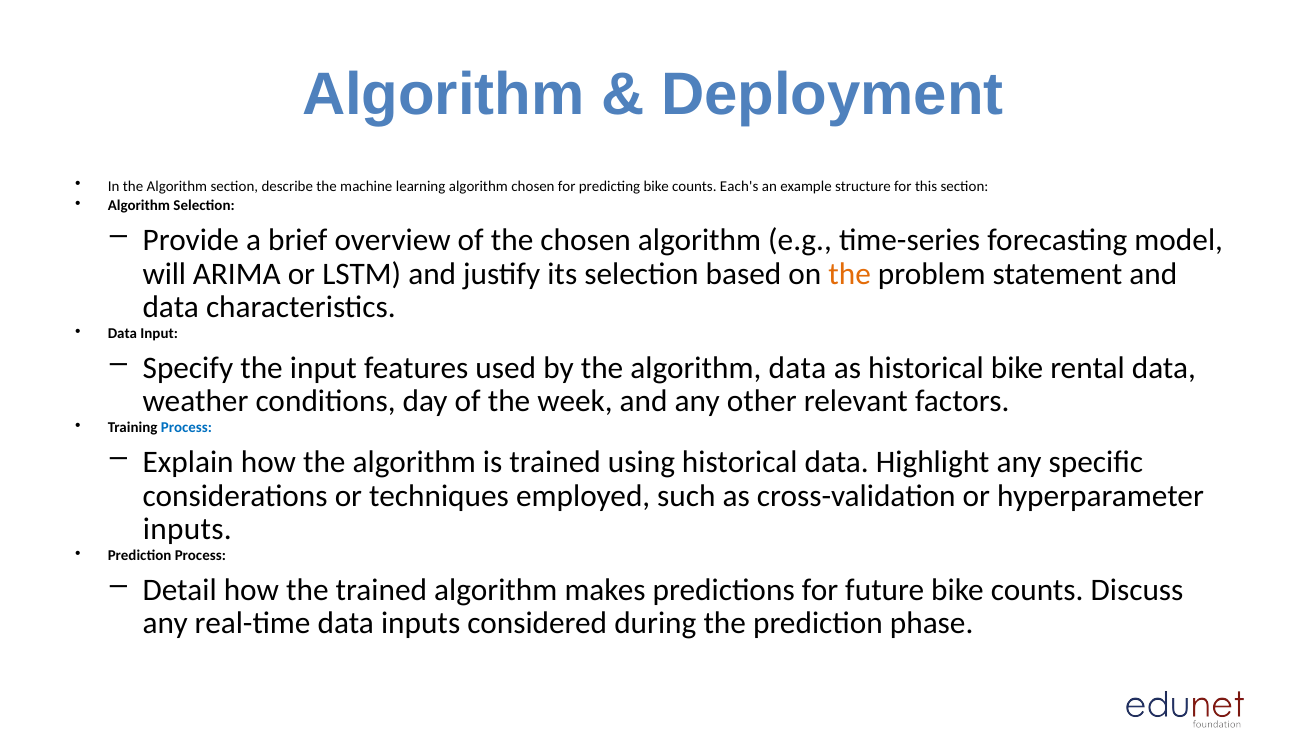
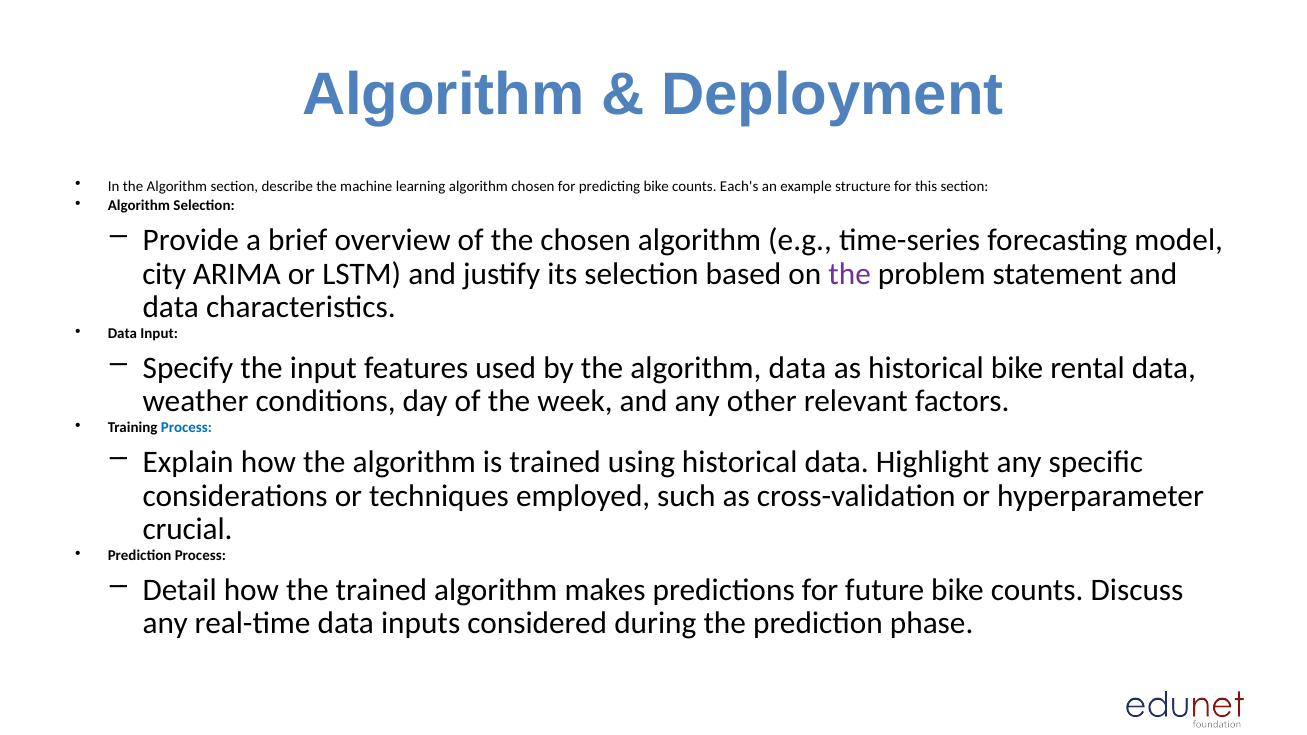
will: will -> city (164, 274)
the colour: orange -> purple (850, 274)
inputs: inputs -> crucial (188, 530)
